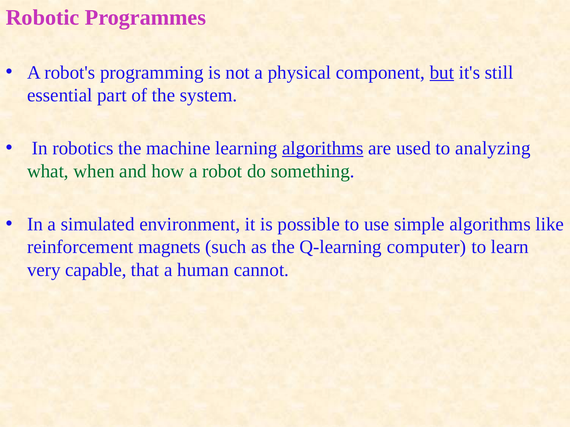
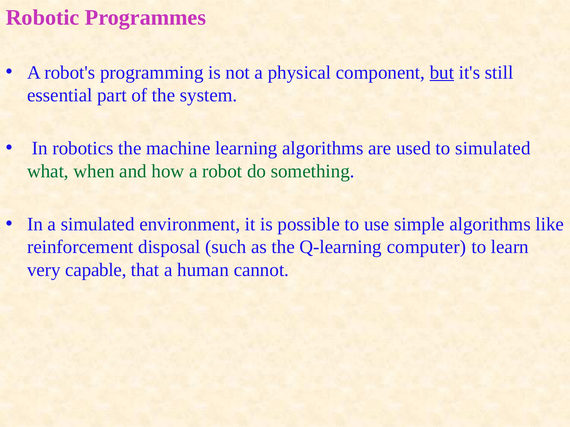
algorithms underline: present -> none (323, 149)
to analyzing: analyzing -> simulated (493, 149)
magnets: magnets -> disposal (169, 247)
